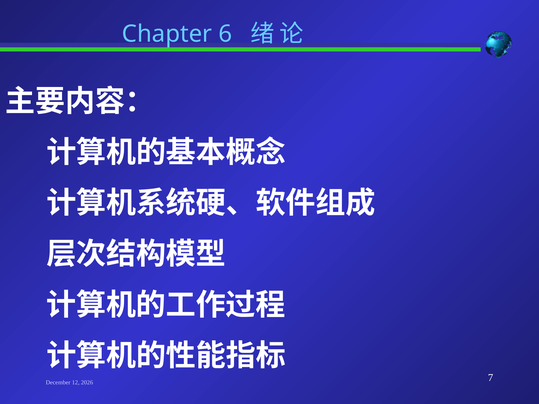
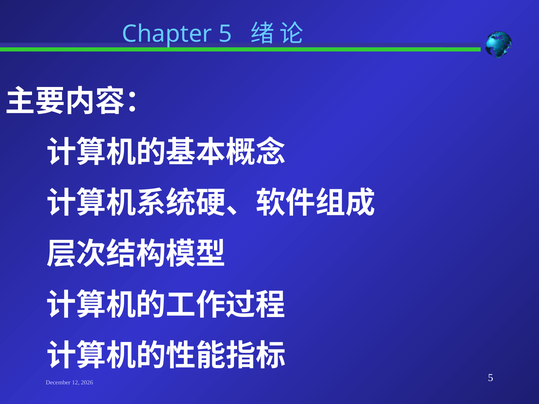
Chapter 6: 6 -> 5 (225, 34)
7: 7 -> 5 (491, 378)
